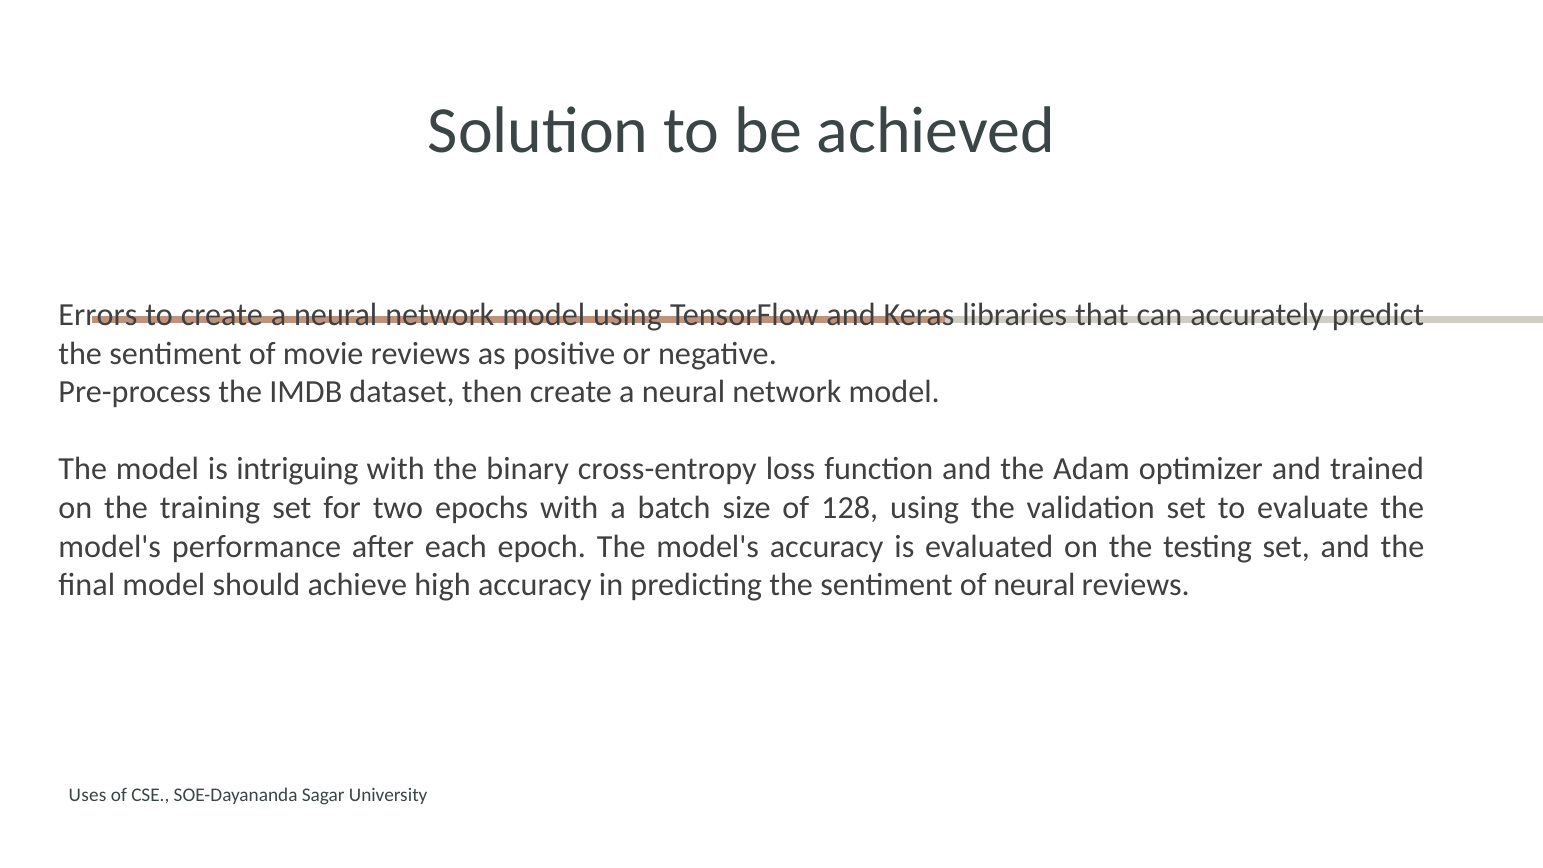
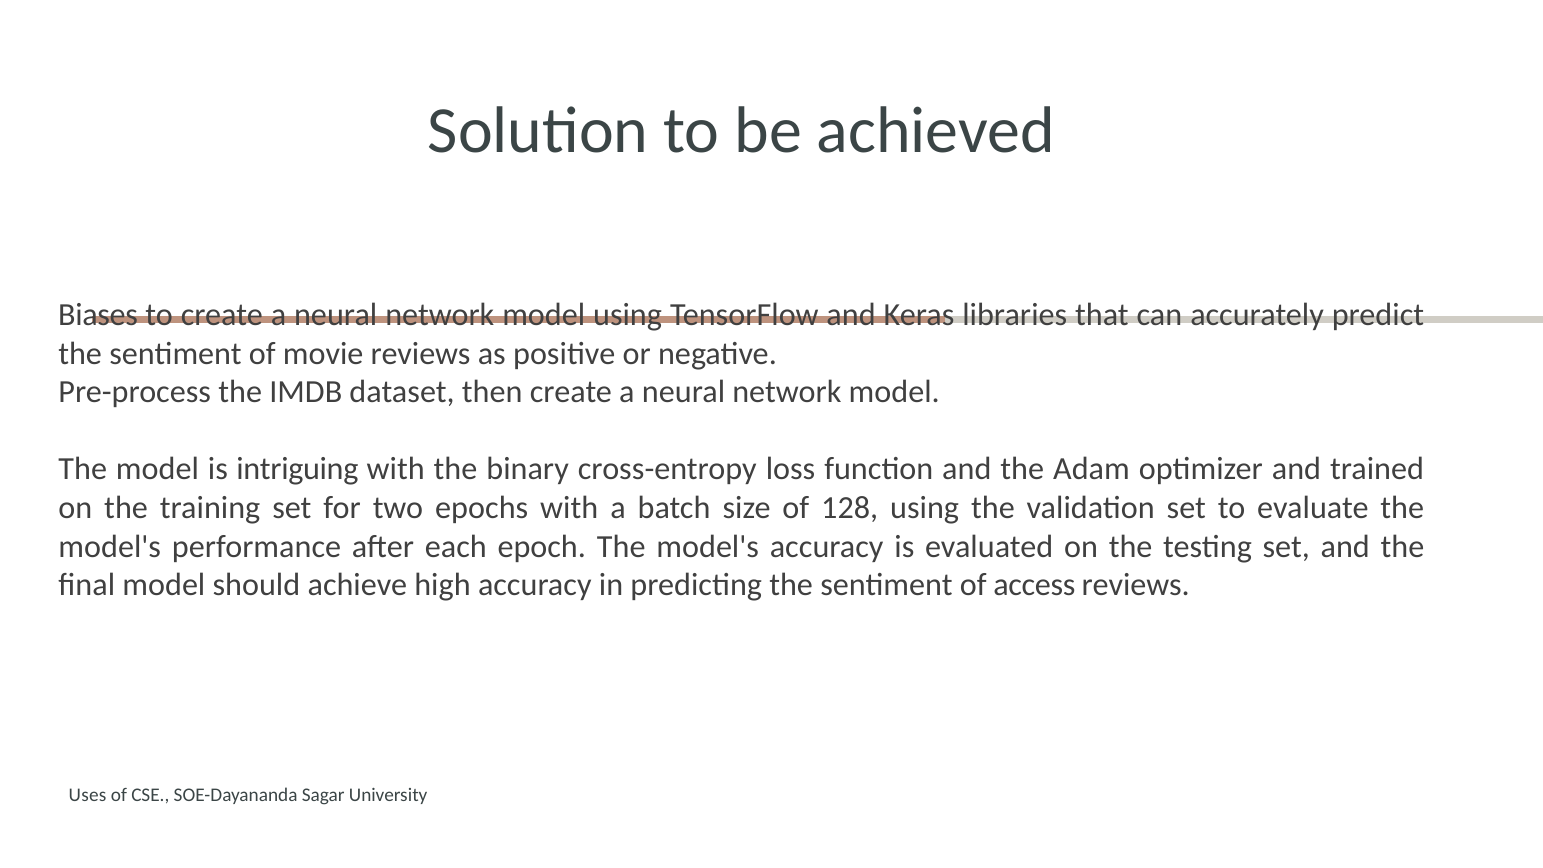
Errors: Errors -> Biases (98, 315)
of neural: neural -> access (1034, 585)
